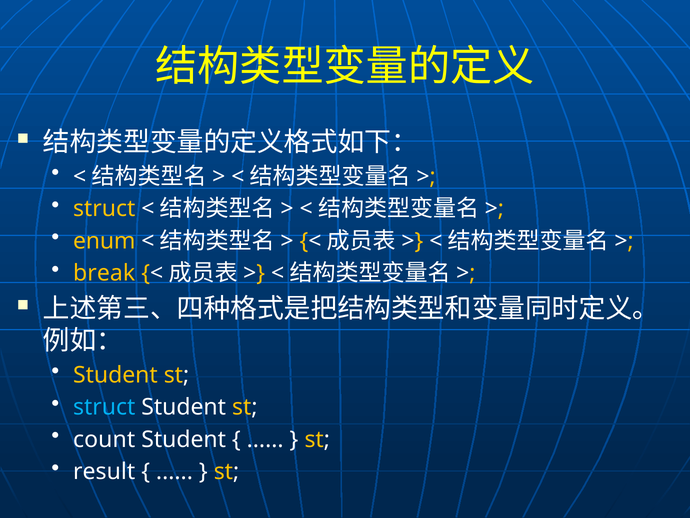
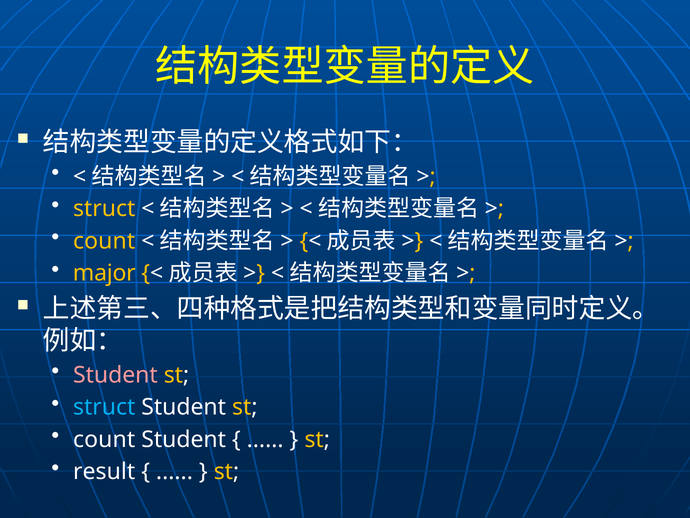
enum: enum -> count (104, 241)
break: break -> major (104, 273)
Student colour: yellow -> pink (115, 375)
